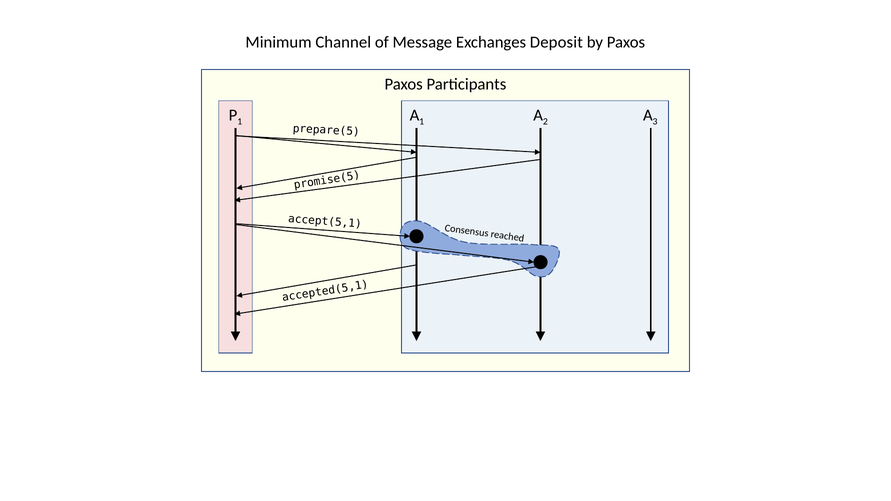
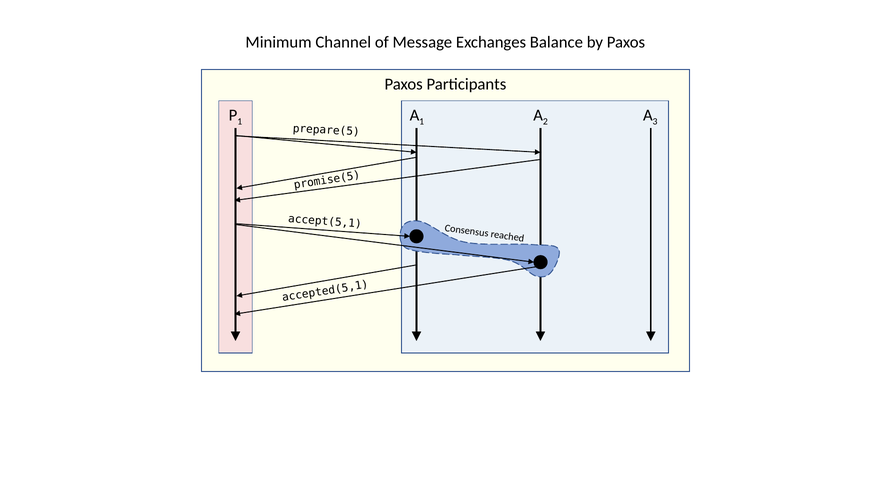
Deposit: Deposit -> Balance (556, 42)
